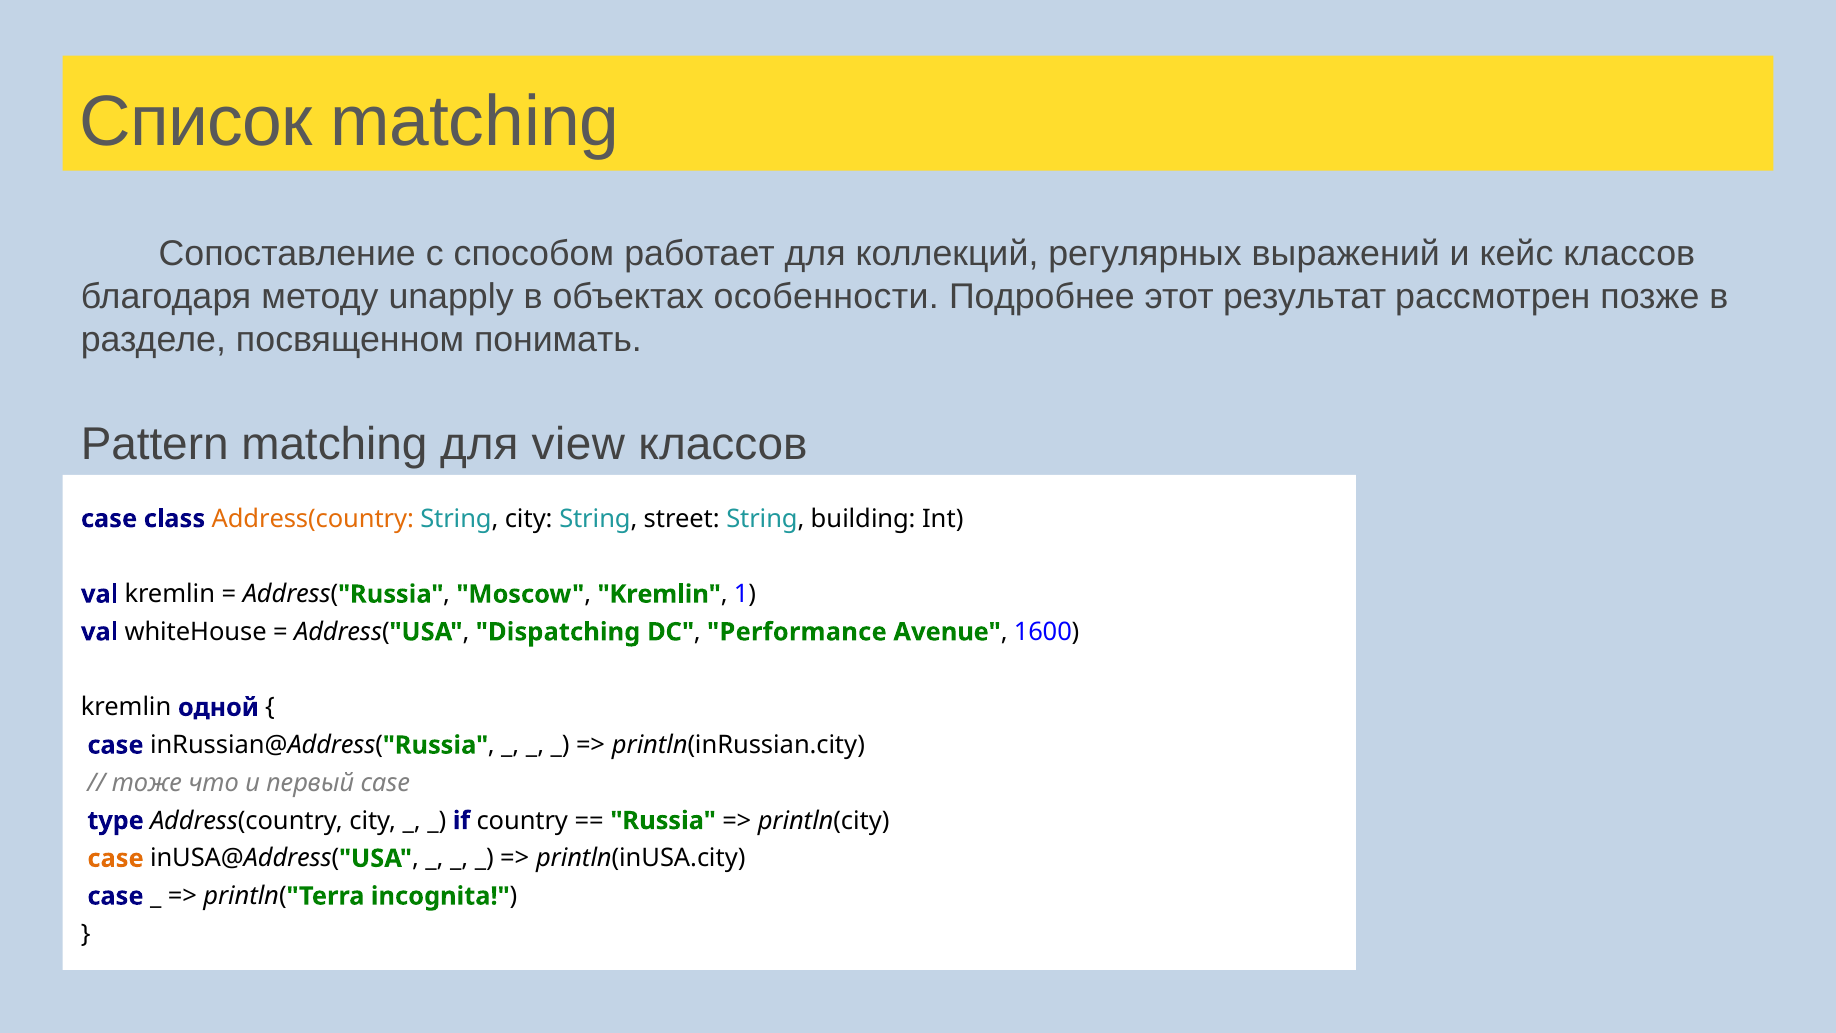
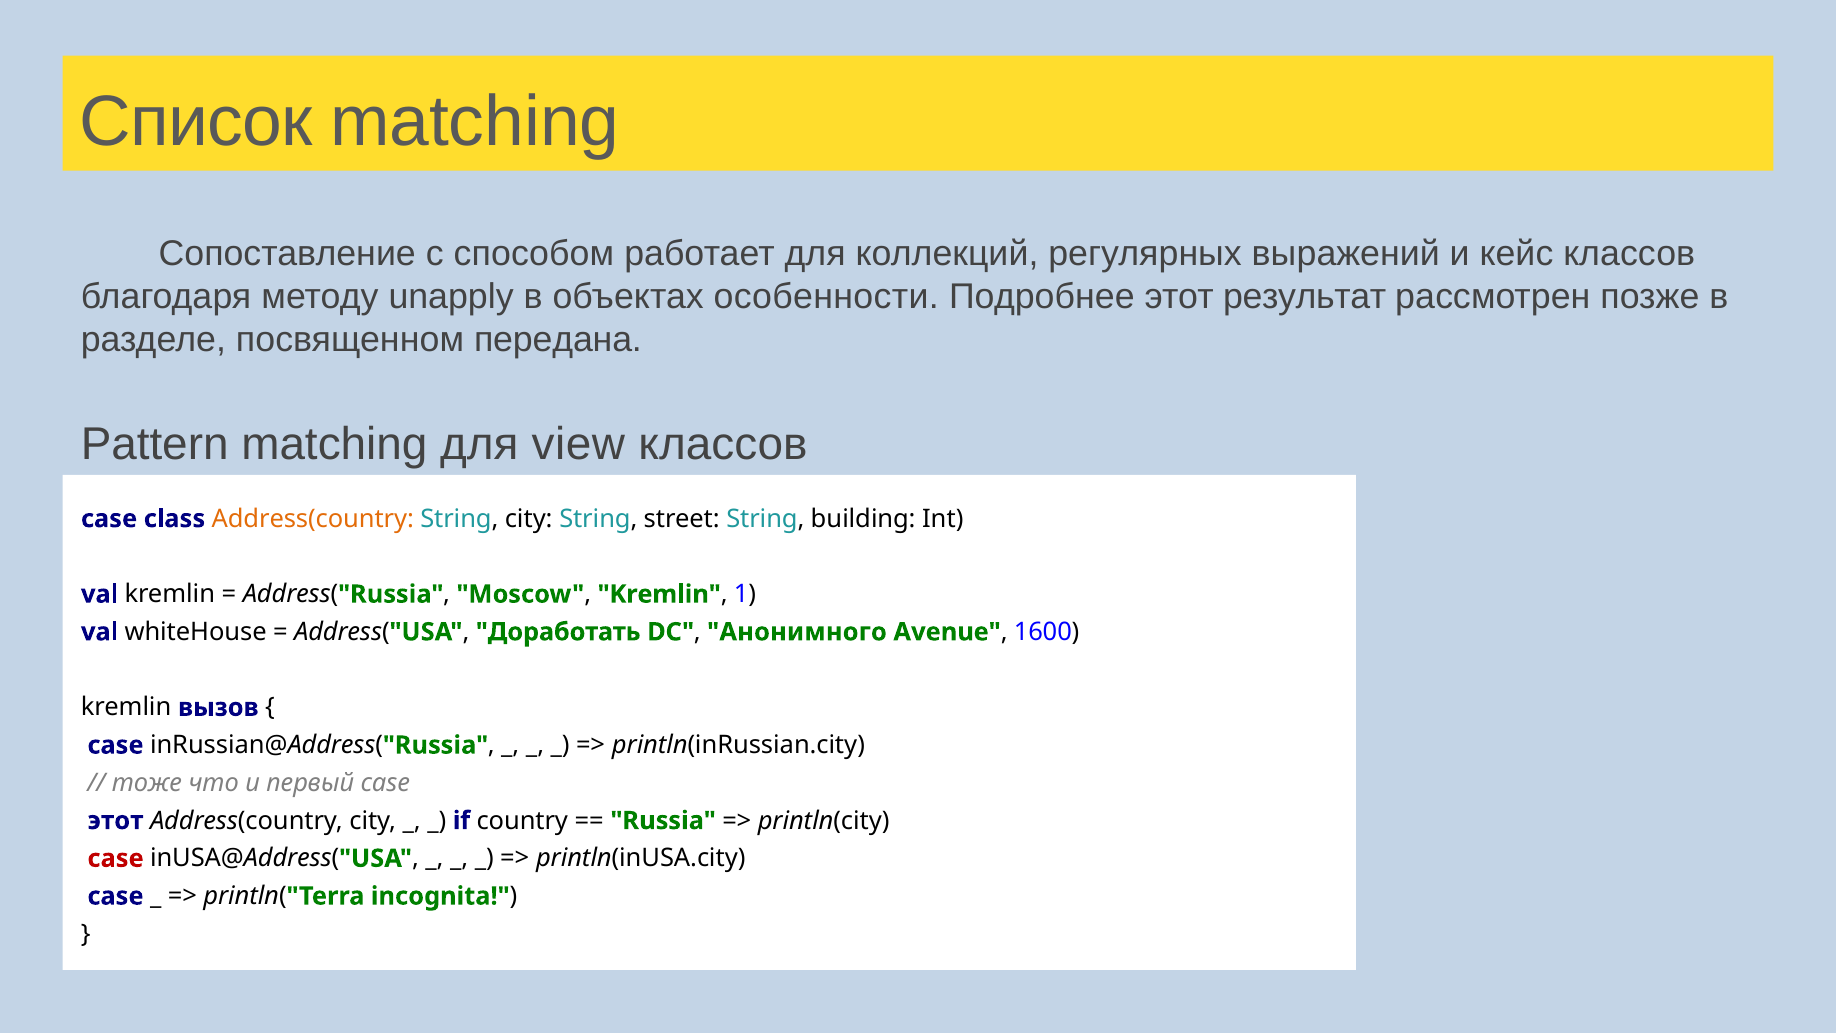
понимать: понимать -> передана (558, 340)
Dispatching: Dispatching -> Доработать (558, 632)
Performance: Performance -> Анонимного (797, 632)
одной: одной -> вызов (218, 707)
type: type -> этот (115, 821)
case colour: orange -> red (116, 858)
